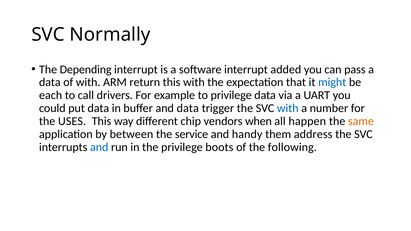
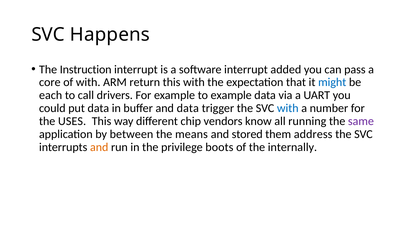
Normally: Normally -> Happens (110, 35)
Depending: Depending -> Instruction (86, 69)
data: data -> core (50, 82)
to privilege: privilege -> example (231, 95)
when: when -> know (258, 121)
happen: happen -> running (307, 121)
same colour: orange -> purple (361, 121)
service: service -> means (191, 134)
handy: handy -> stored (247, 134)
and colour: blue -> orange (99, 147)
following: following -> internally (292, 147)
